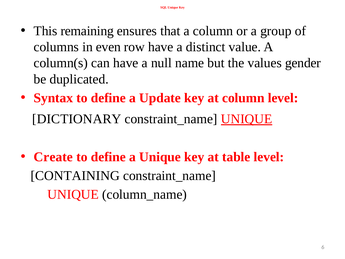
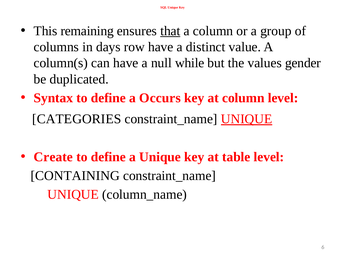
that underline: none -> present (170, 31)
even: even -> days (108, 47)
name: name -> while (190, 63)
Update: Update -> Occurs (160, 98)
DICTIONARY: DICTIONARY -> CATEGORIES (77, 119)
